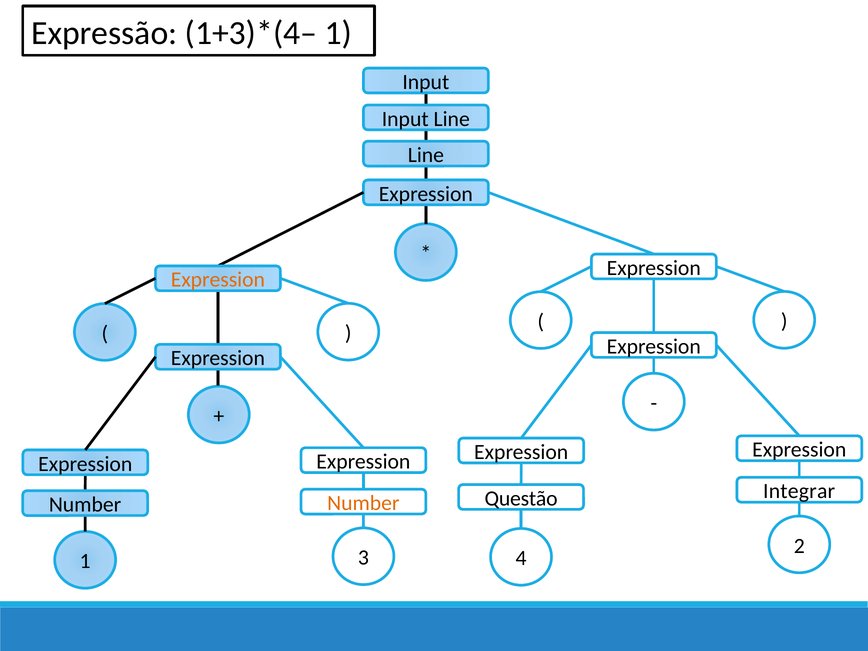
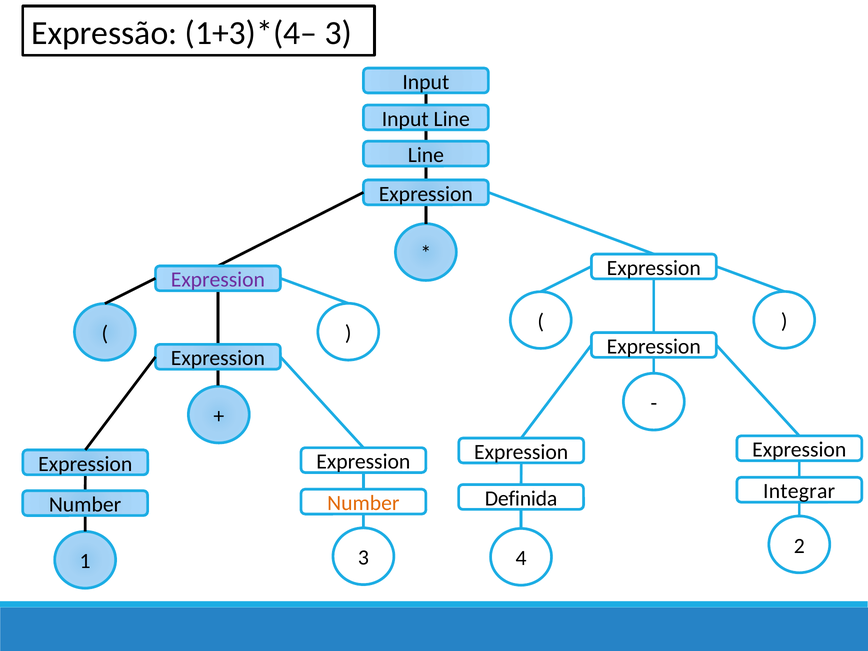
1: 1 -> 3 (338, 33)
Expression colour: orange -> purple (218, 280)
Questão: Questão -> Definida (521, 498)
